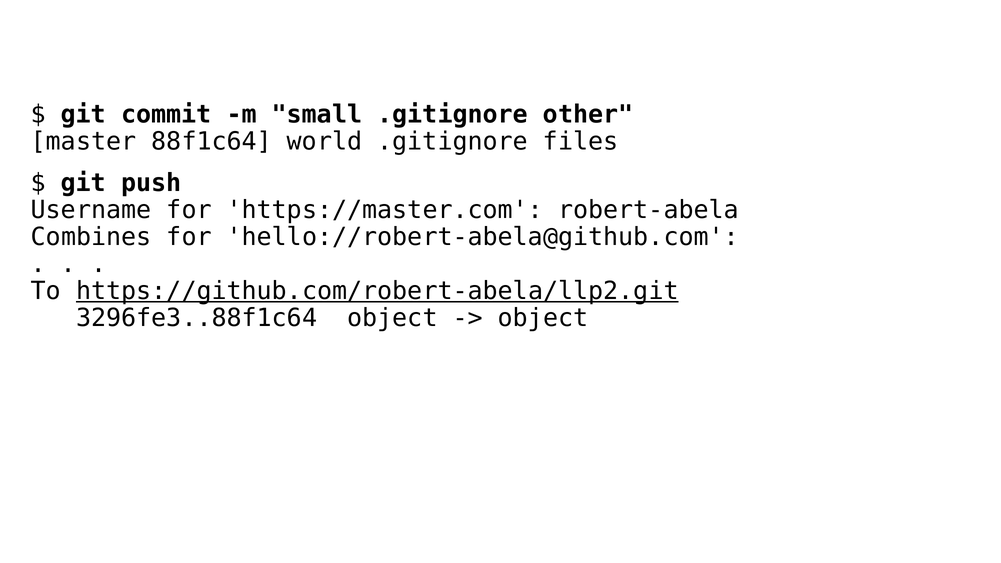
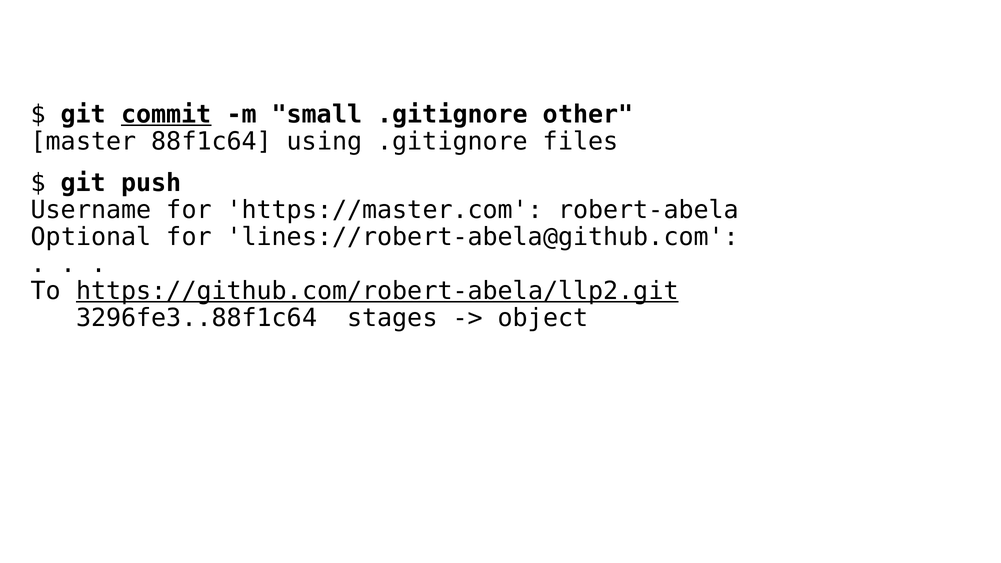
commit underline: none -> present (166, 114)
world: world -> using (325, 141)
Combines: Combines -> Optional (91, 237)
hello://robert-abela@github.com: hello://robert-abela@github.com -> lines://robert-abela@github.com (483, 237)
3296fe3..88f1c64 object: object -> stages (392, 318)
